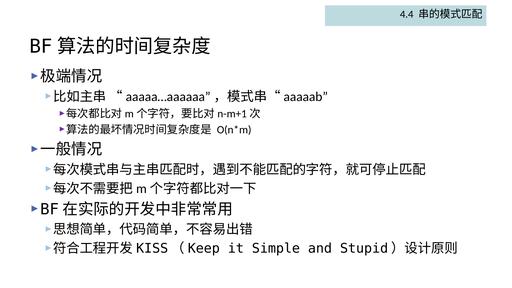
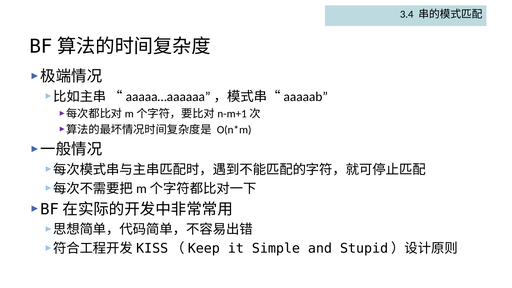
4.4: 4.4 -> 3.4 (407, 14)
